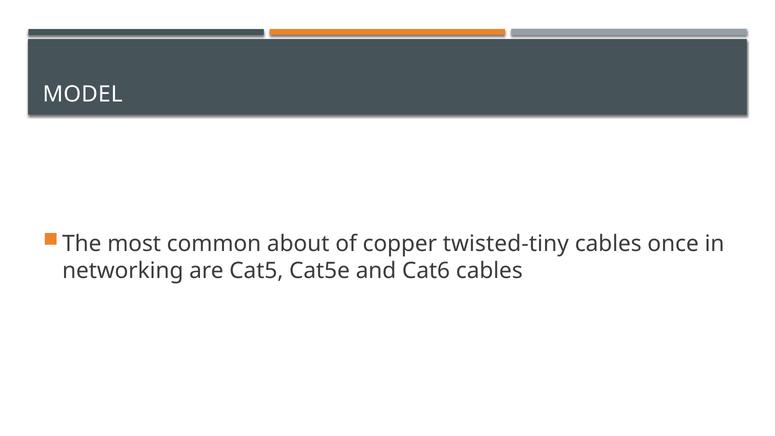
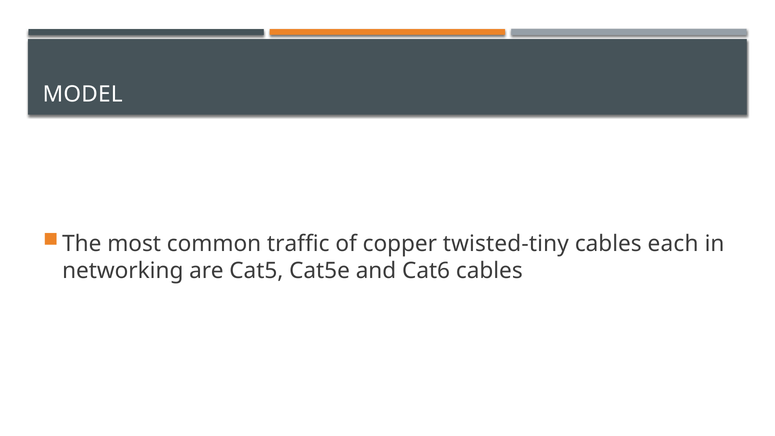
about: about -> traffic (298, 244)
once: once -> each (673, 244)
